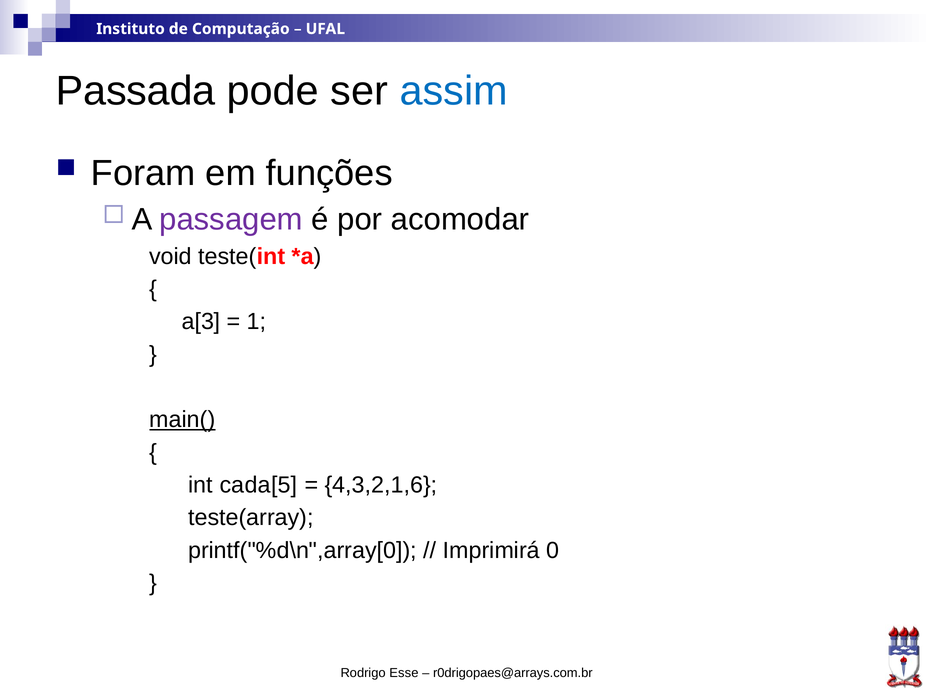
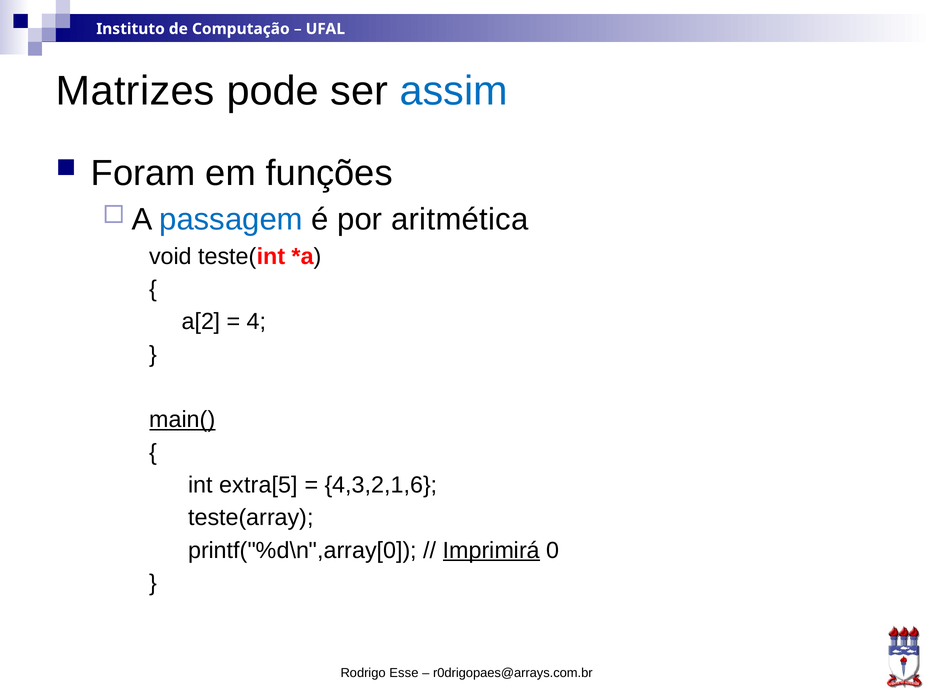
Passada: Passada -> Matrizes (135, 91)
passagem colour: purple -> blue (231, 219)
acomodar: acomodar -> aritmética (460, 219)
a[3: a[3 -> a[2 (201, 322)
1: 1 -> 4 (257, 322)
cada[5: cada[5 -> extra[5 (259, 485)
Imprimirá underline: none -> present (491, 550)
